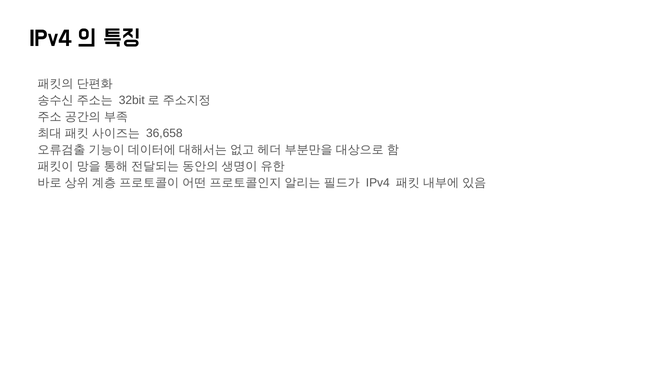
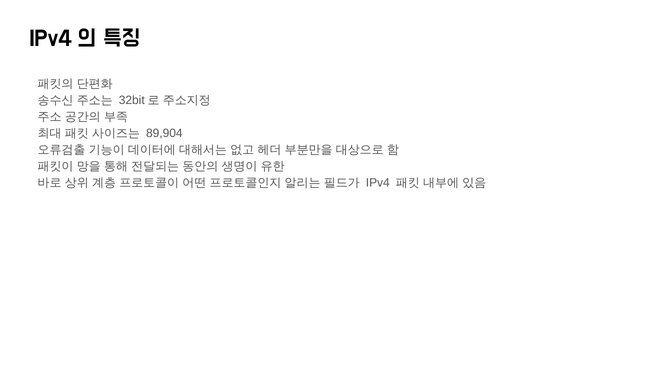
36,658: 36,658 -> 89,904 (164, 133)
